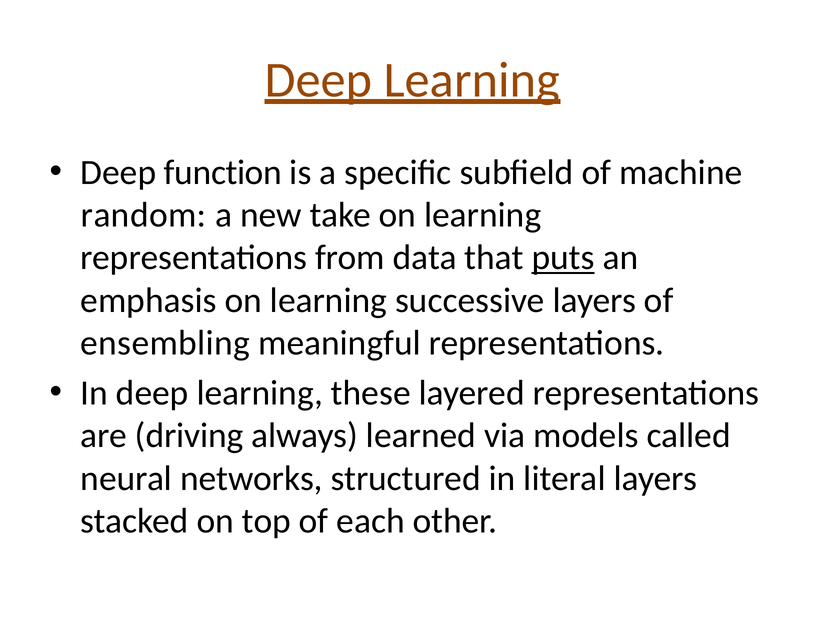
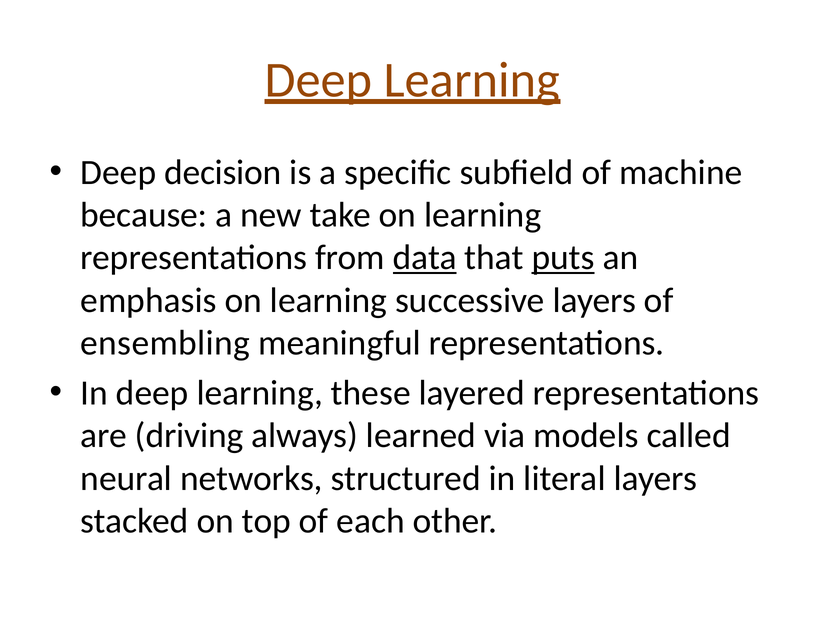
function: function -> decision (223, 172)
random: random -> because (144, 215)
data underline: none -> present (425, 258)
